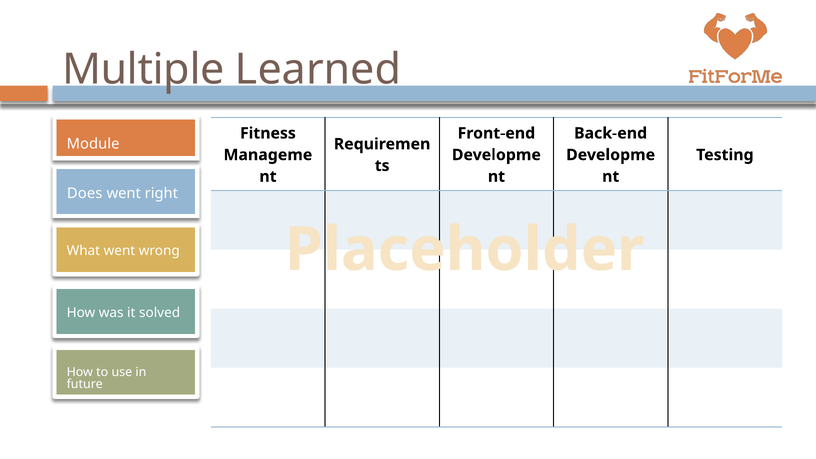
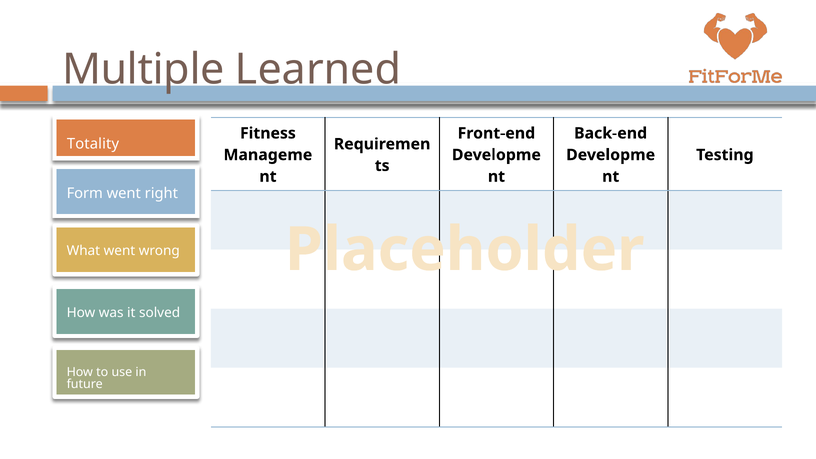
Module: Module -> Totality (93, 144)
Does: Does -> Form (85, 193)
